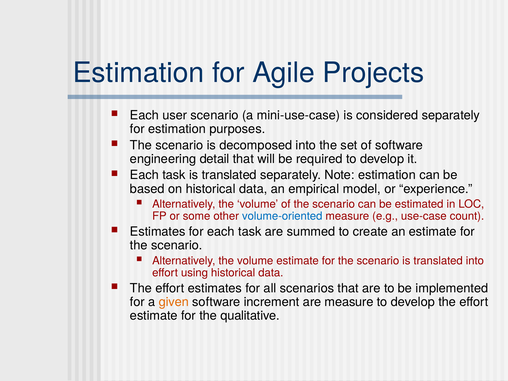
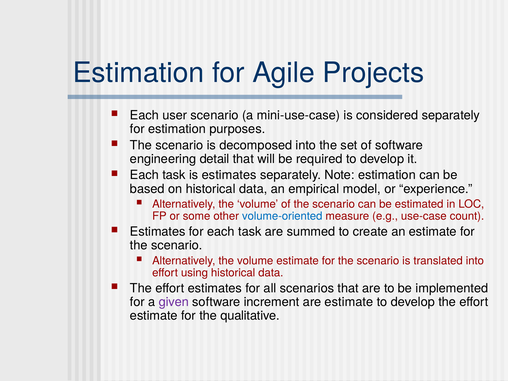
task is translated: translated -> estimates (229, 175)
given colour: orange -> purple (174, 302)
are measure: measure -> estimate (349, 302)
